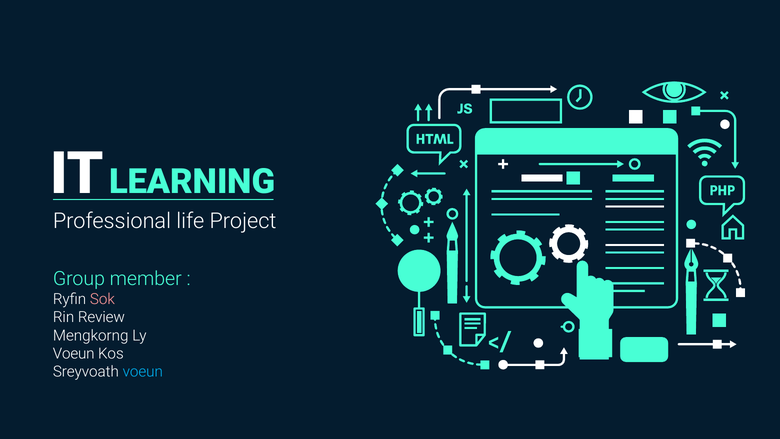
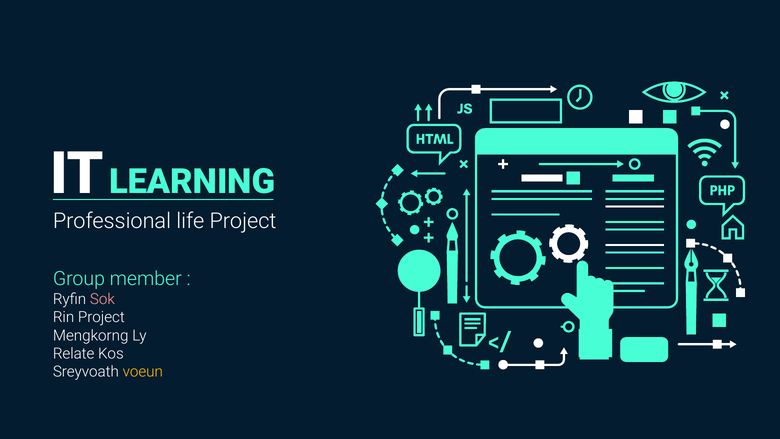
Rin Review: Review -> Project (101, 317)
Voeun: Voeun -> Relate (74, 354)
voeun colour: light blue -> yellow (143, 372)
